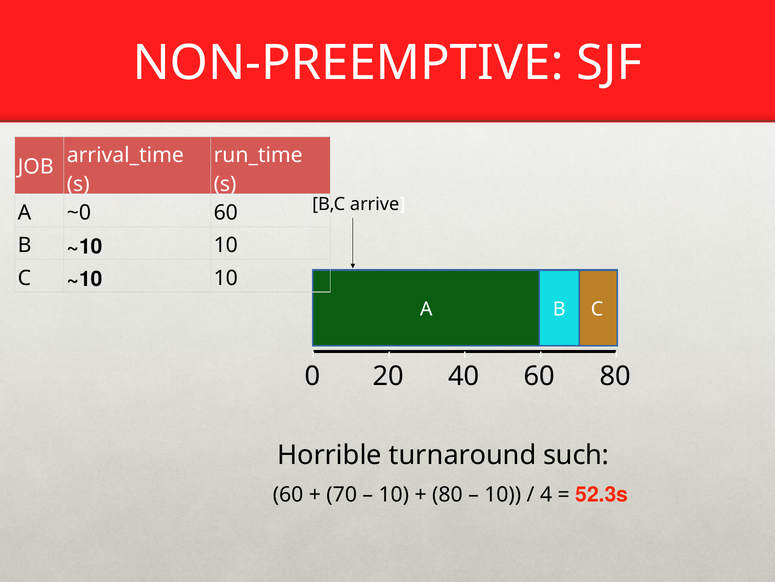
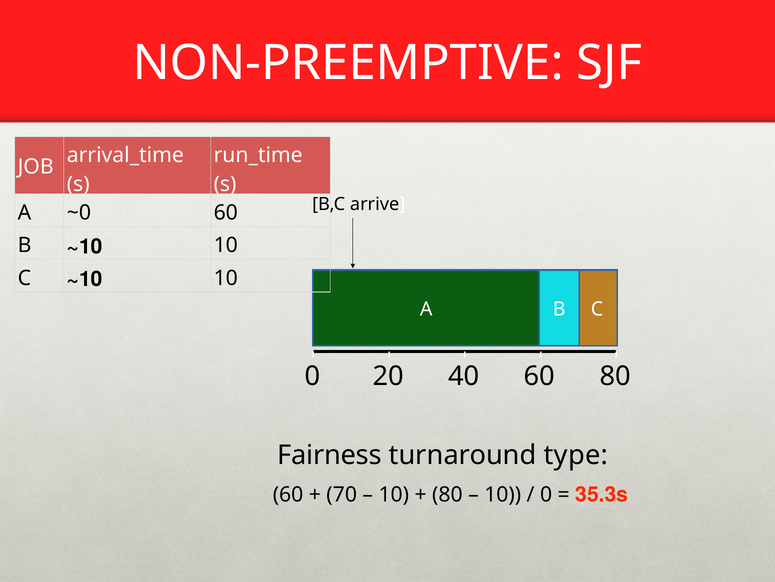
Horrible: Horrible -> Fairness (330, 455)
such: such -> type (576, 455)
4: 4 -> 0 (546, 494)
52.3s: 52.3s -> 35.3s (602, 494)
